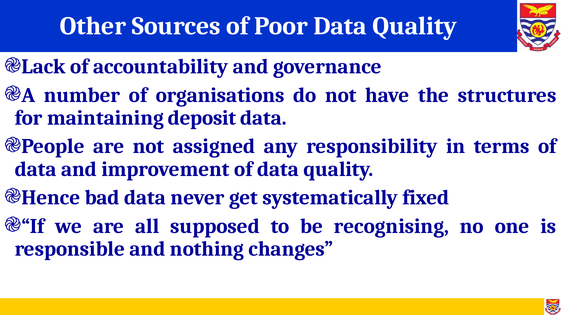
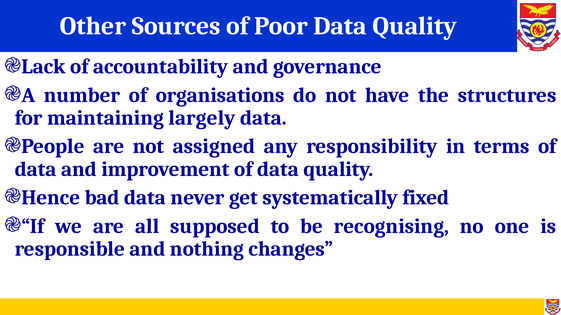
deposit: deposit -> largely (202, 118)
